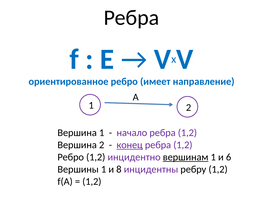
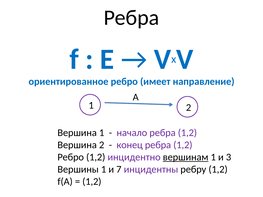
конец underline: present -> none (130, 145)
6: 6 -> 3 (229, 157)
8: 8 -> 7 (119, 170)
